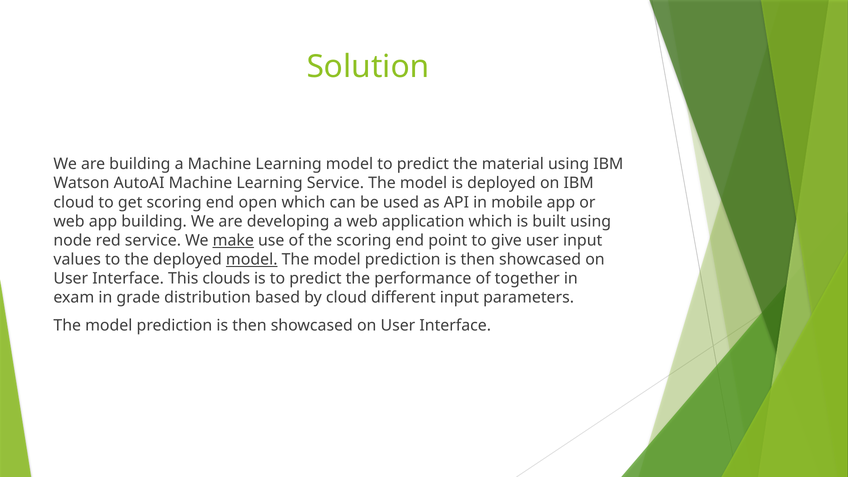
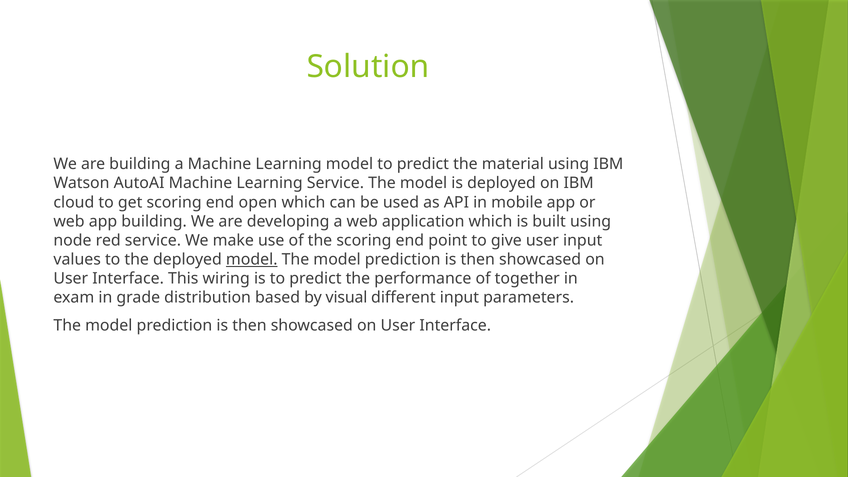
make underline: present -> none (233, 240)
clouds: clouds -> wiring (226, 279)
by cloud: cloud -> visual (347, 298)
